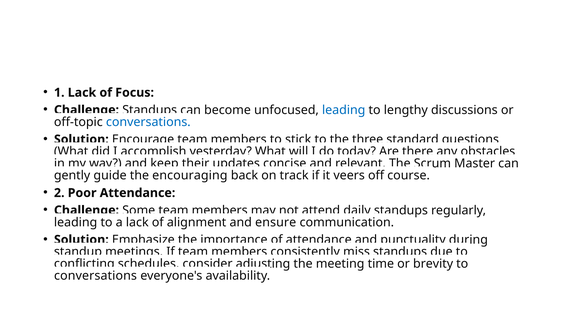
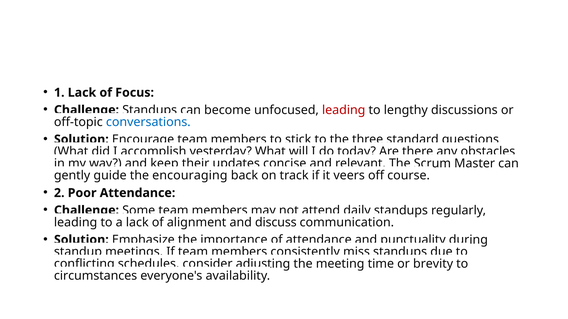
leading colour: blue -> red (344, 110)
ensure: ensure -> discuss (276, 223)
conversations: conversations -> circumstances (96, 276)
